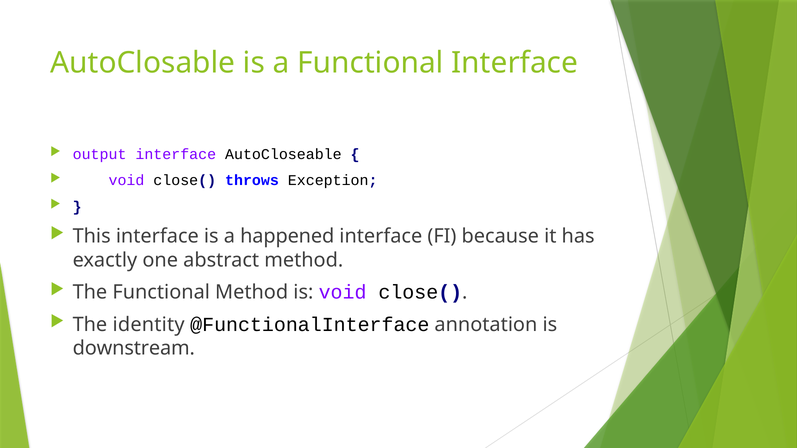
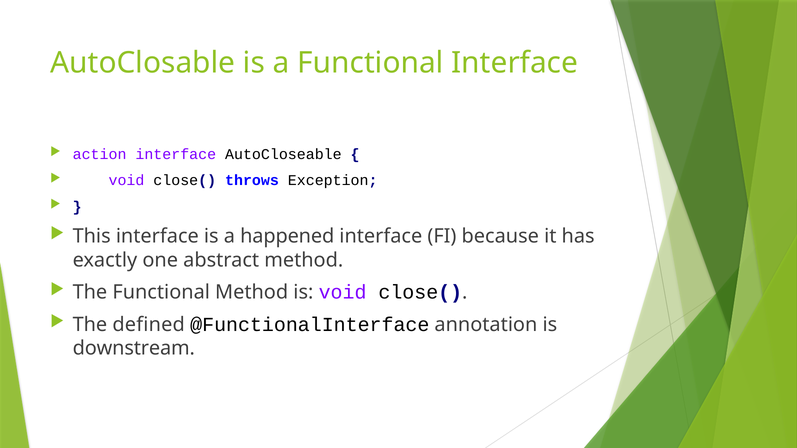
output: output -> action (100, 154)
identity: identity -> defined (149, 325)
